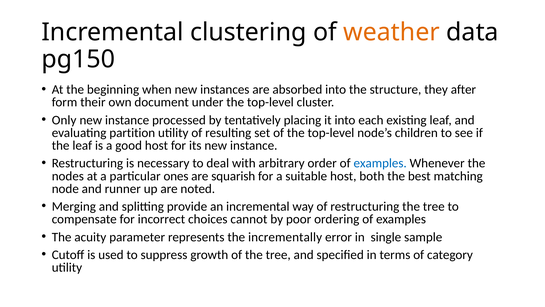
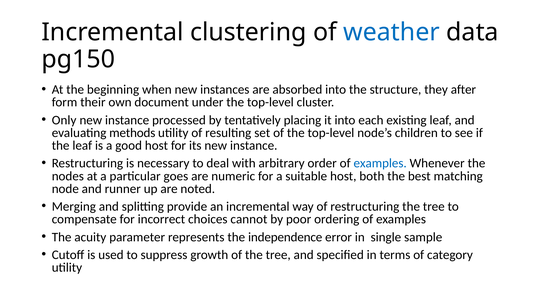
weather colour: orange -> blue (391, 32)
partition: partition -> methods (132, 133)
ones: ones -> goes (176, 176)
squarish: squarish -> numeric (233, 176)
incrementally: incrementally -> independence (285, 237)
